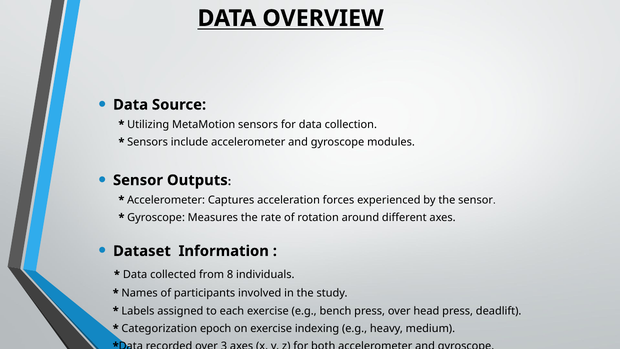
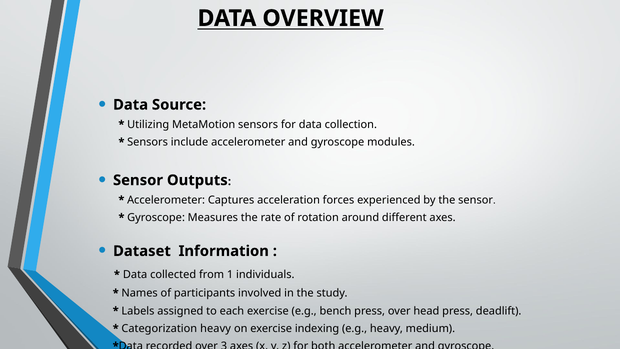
8: 8 -> 1 (230, 274)
Categorization epoch: epoch -> heavy (216, 328)
